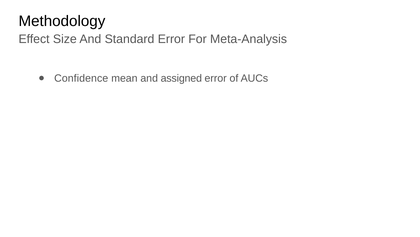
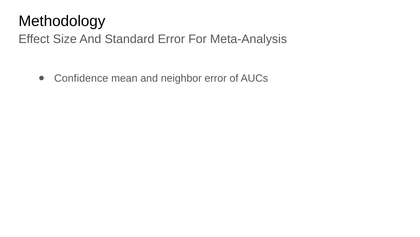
assigned: assigned -> neighbor (181, 78)
